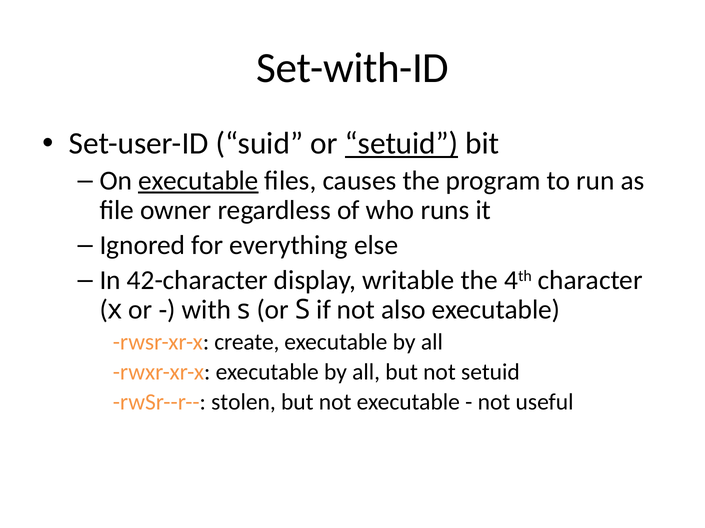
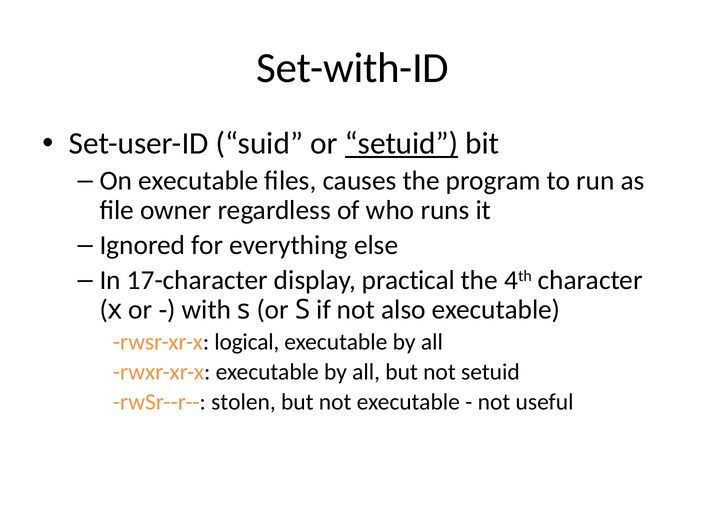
executable underline: present -> none (198, 181)
42-character: 42-character -> 17-character (197, 281)
writable: writable -> practical (408, 281)
create: create -> logical (247, 343)
